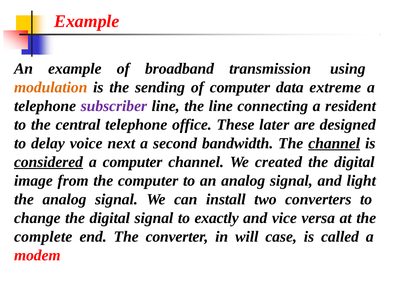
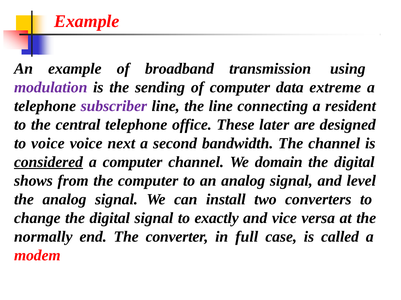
modulation colour: orange -> purple (51, 87)
to delay: delay -> voice (48, 144)
channel underline: present -> none (334, 144)
created: created -> domain (279, 162)
image: image -> shows (33, 181)
light: light -> level (361, 181)
complete: complete -> normally (43, 237)
will: will -> full (247, 237)
